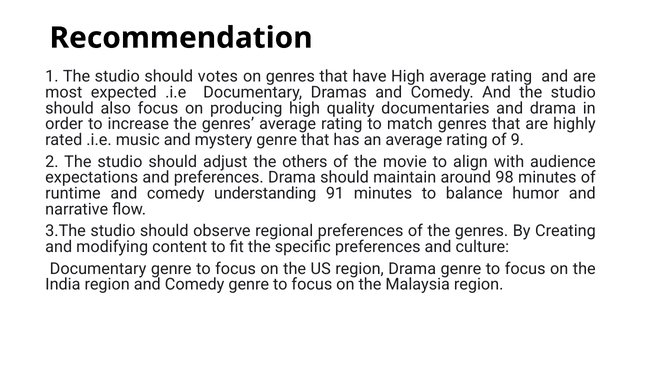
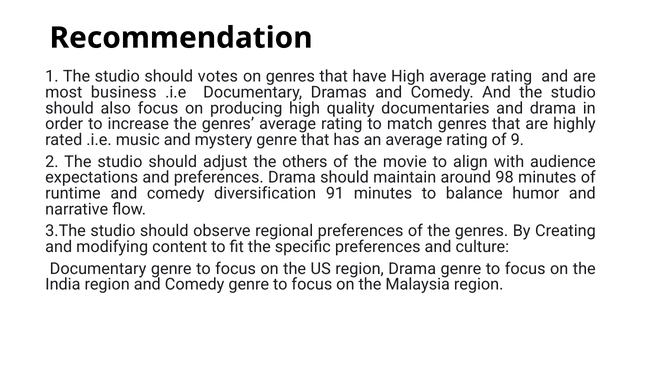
expected: expected -> business (124, 92)
understanding: understanding -> diversification (265, 193)
